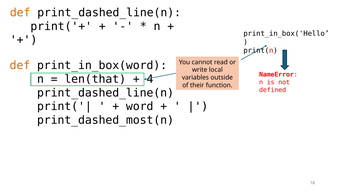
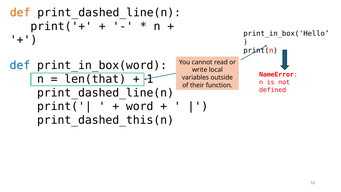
def colour: orange -> blue (20, 65)
4: 4 -> 1 (150, 79)
print_dashed_most(n: print_dashed_most(n -> print_dashed_this(n (105, 120)
